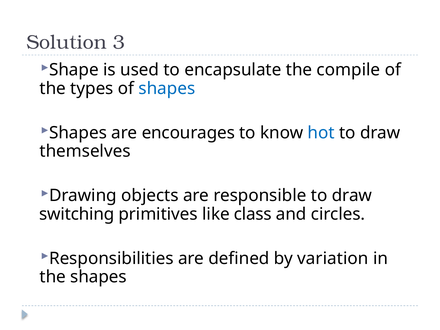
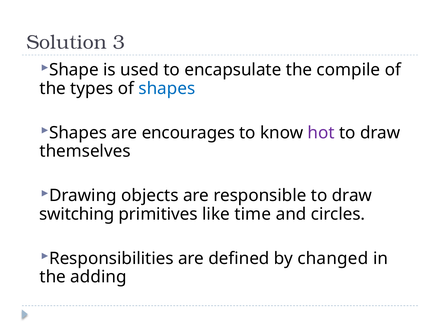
hot colour: blue -> purple (321, 133)
class: class -> time (253, 214)
variation: variation -> changed (333, 258)
the shapes: shapes -> adding (98, 277)
